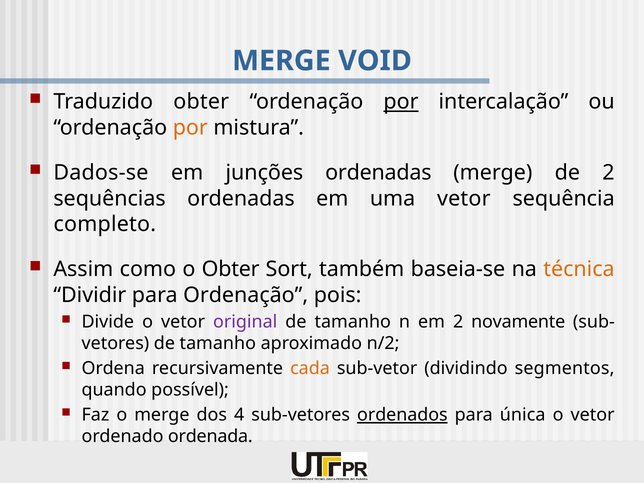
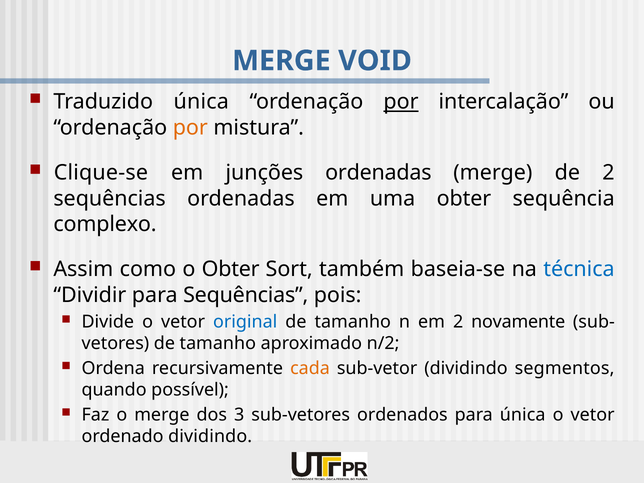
Traduzido obter: obter -> única (201, 102)
Dados-se: Dados-se -> Clique-se (101, 173)
uma vetor: vetor -> obter (464, 198)
completo: completo -> complexo (105, 224)
técnica colour: orange -> blue (579, 269)
para Ordenação: Ordenação -> Sequências (246, 295)
original colour: purple -> blue (245, 322)
4: 4 -> 3 (239, 415)
ordenados underline: present -> none (402, 415)
ordenado ordenada: ordenada -> dividindo (210, 437)
